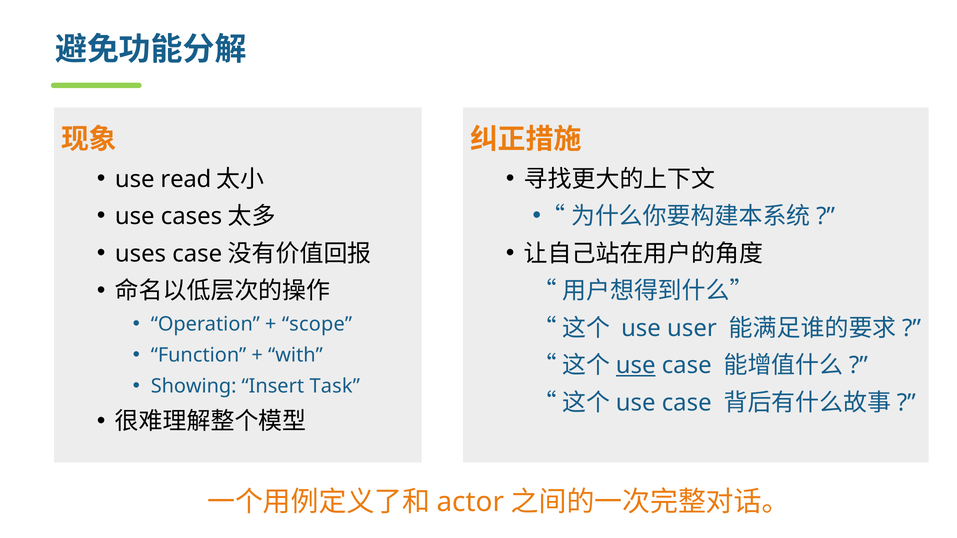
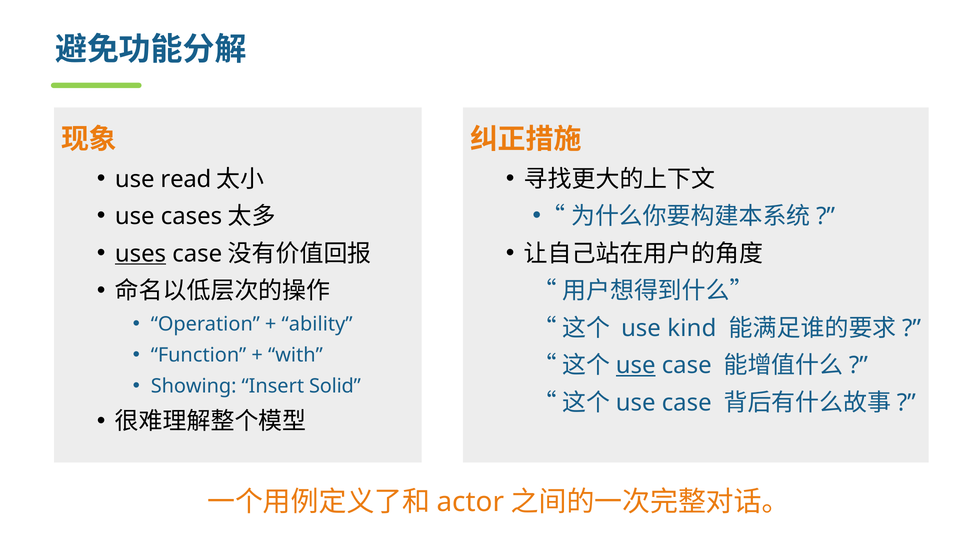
uses underline: none -> present (141, 254)
scope: scope -> ability (317, 324)
user: user -> kind (692, 328)
Task: Task -> Solid (335, 387)
